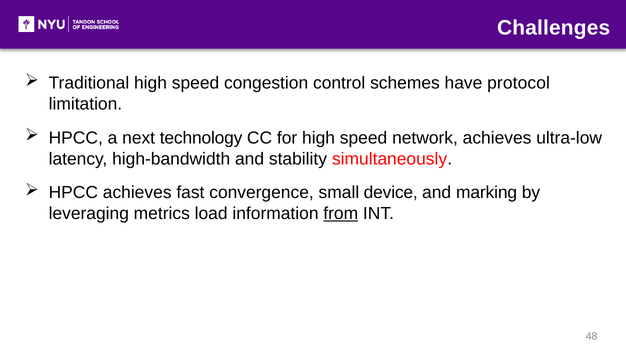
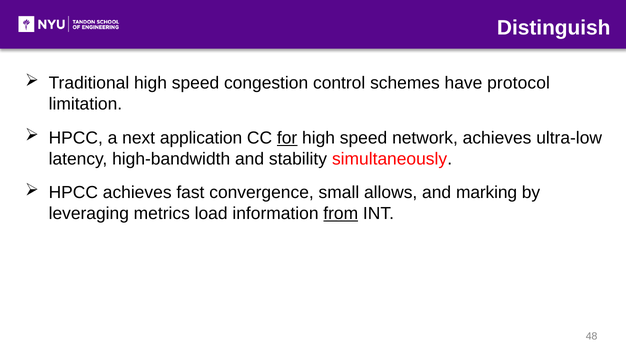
Challenges: Challenges -> Distinguish (554, 28)
technology: technology -> application (201, 138)
for underline: none -> present (287, 138)
device: device -> allows (391, 193)
